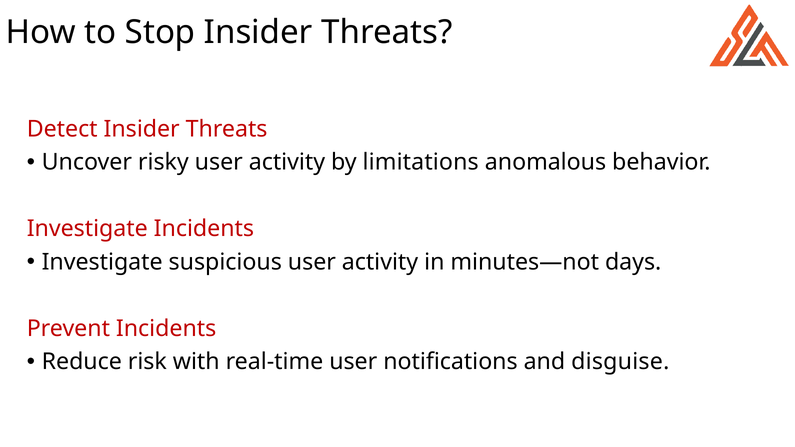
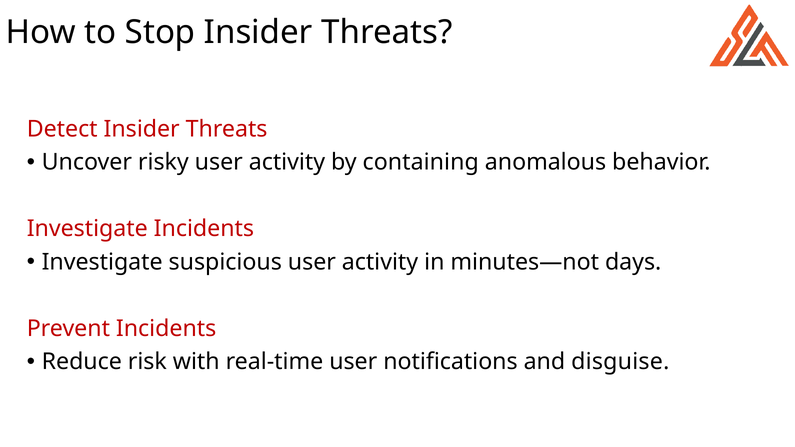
limitations: limitations -> containing (421, 162)
